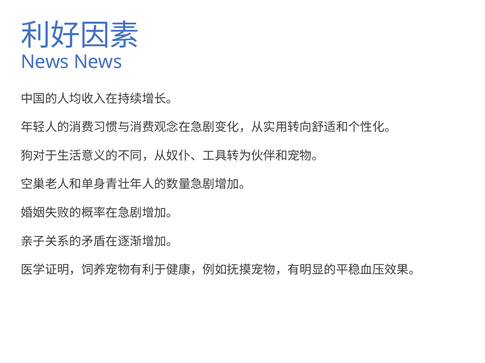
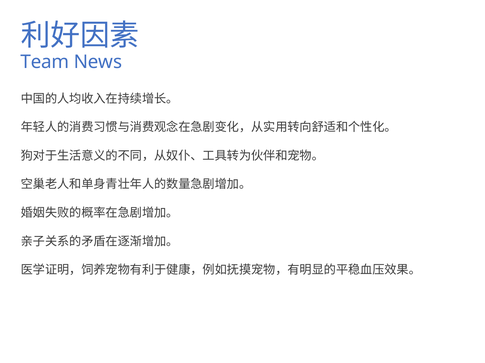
News: News -> Team (45, 62)
